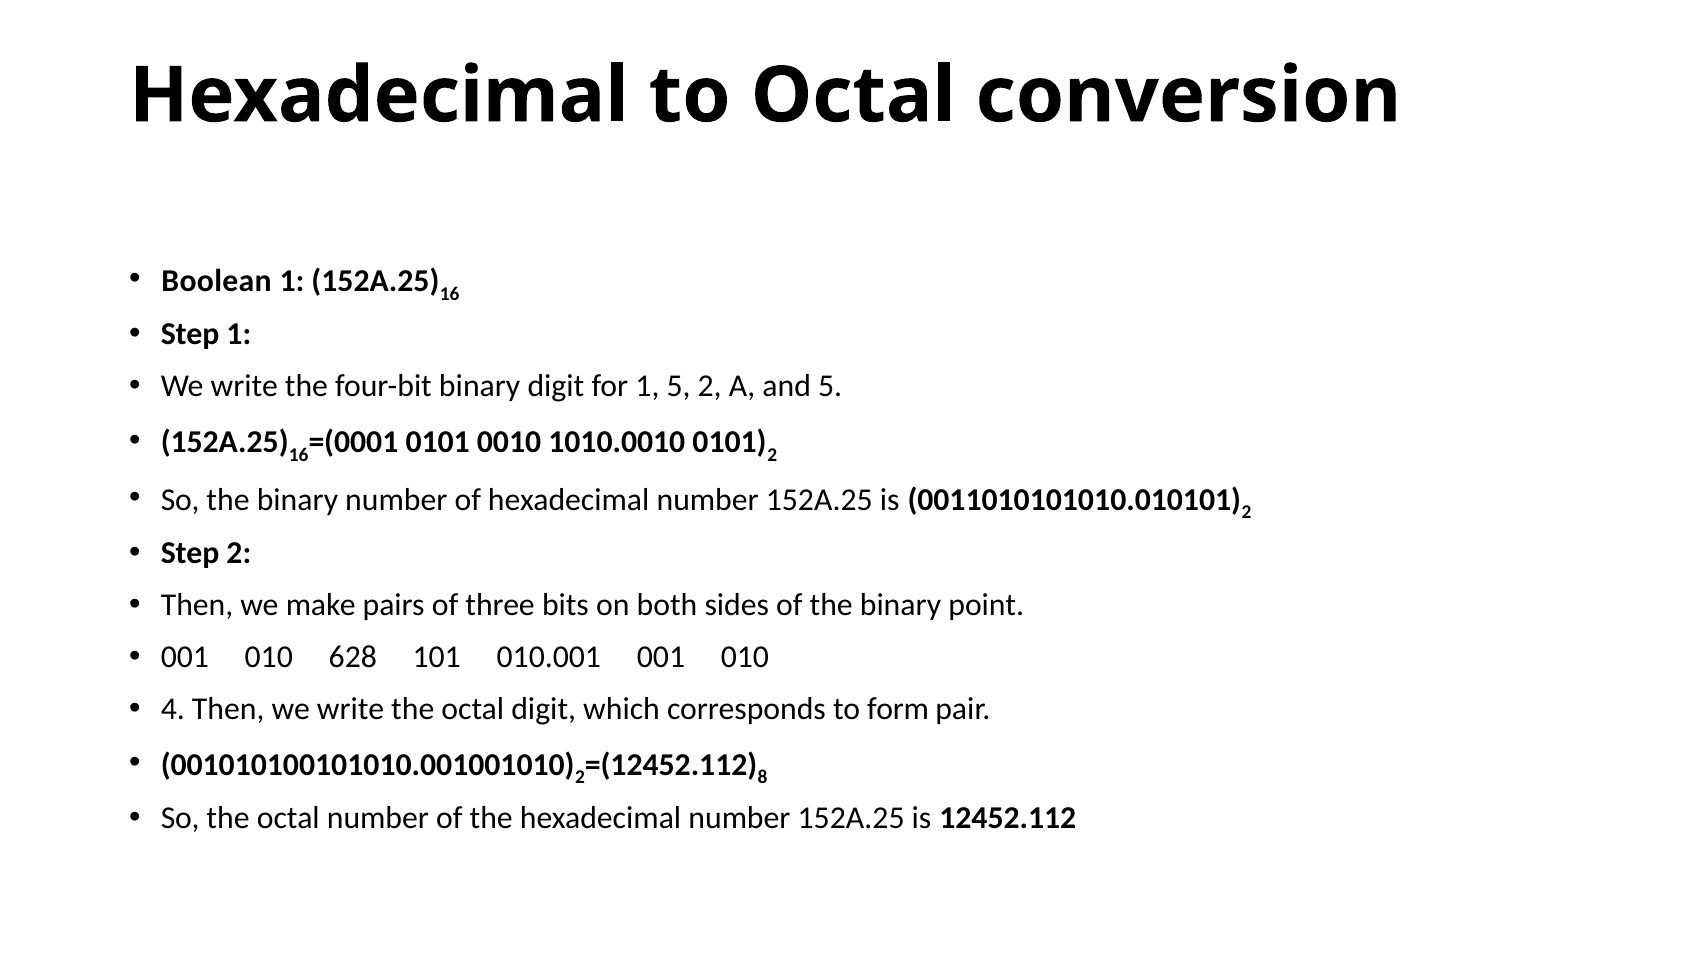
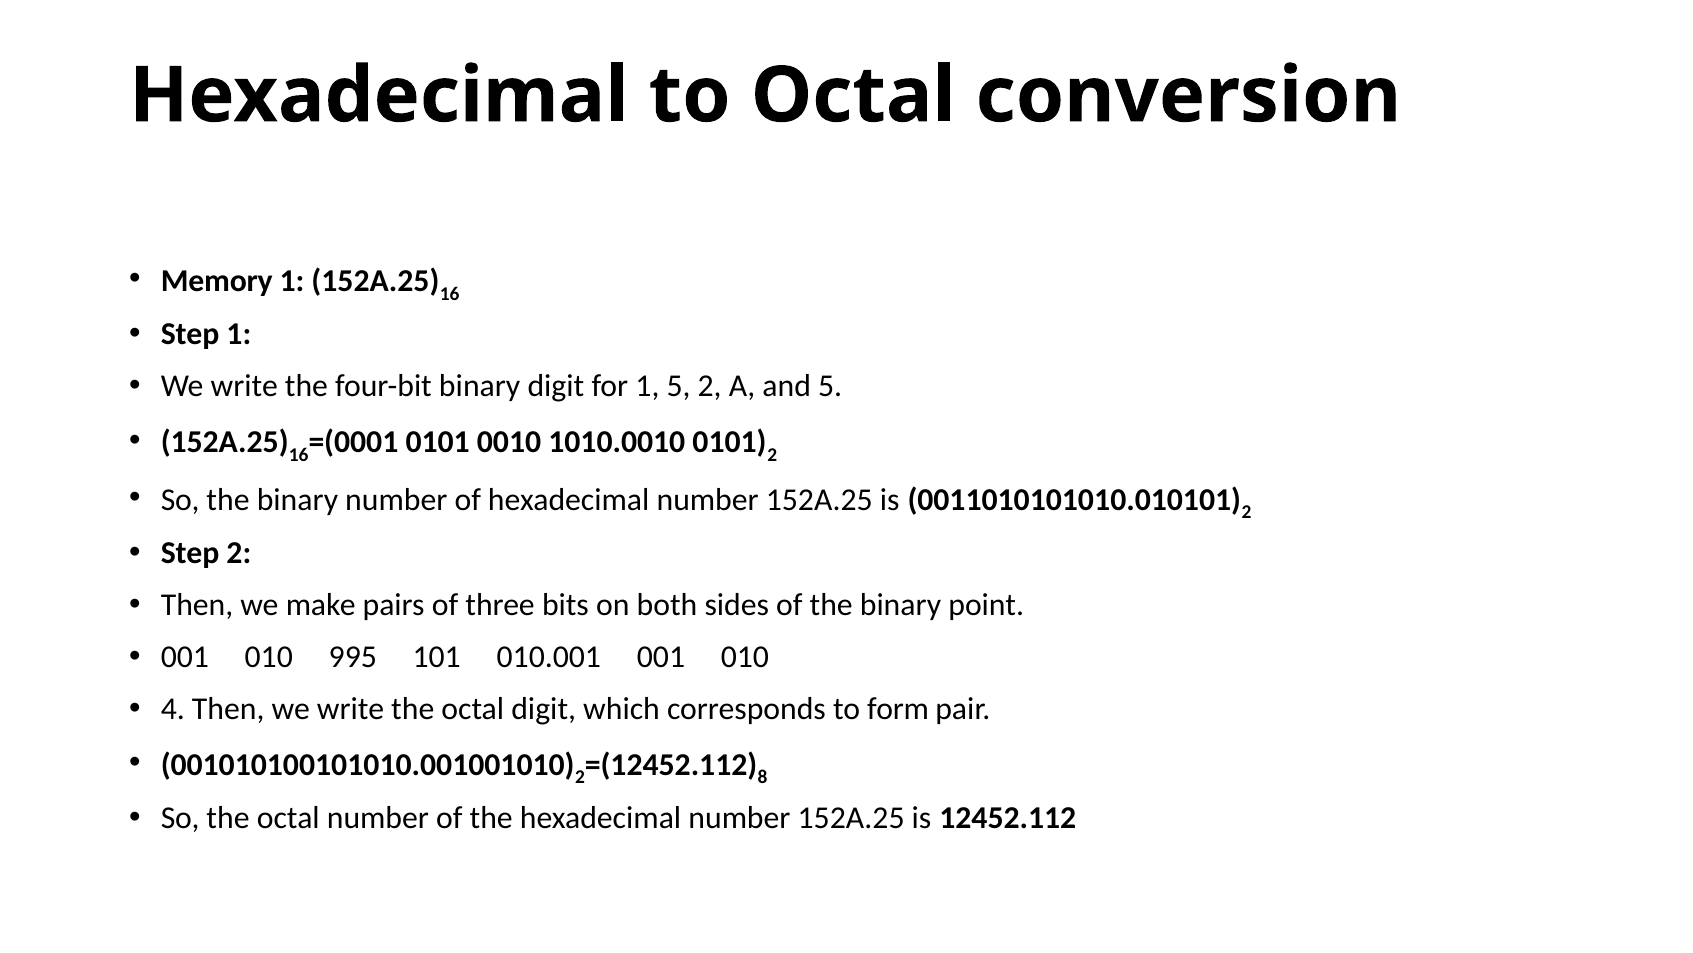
Boolean: Boolean -> Memory (217, 281)
628: 628 -> 995 (353, 656)
